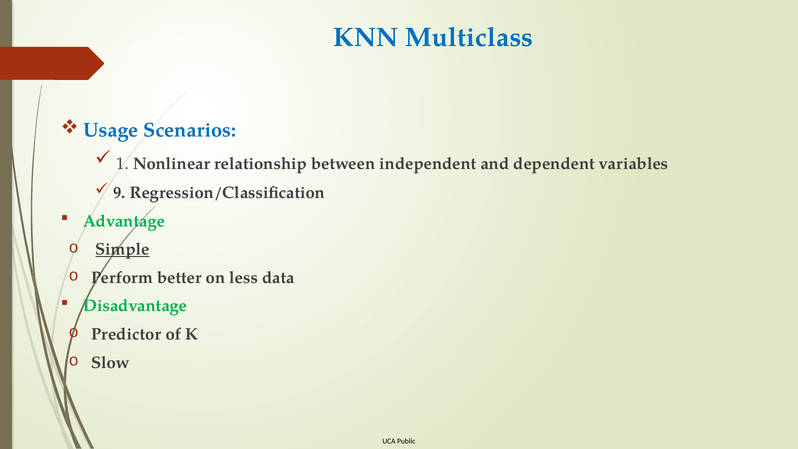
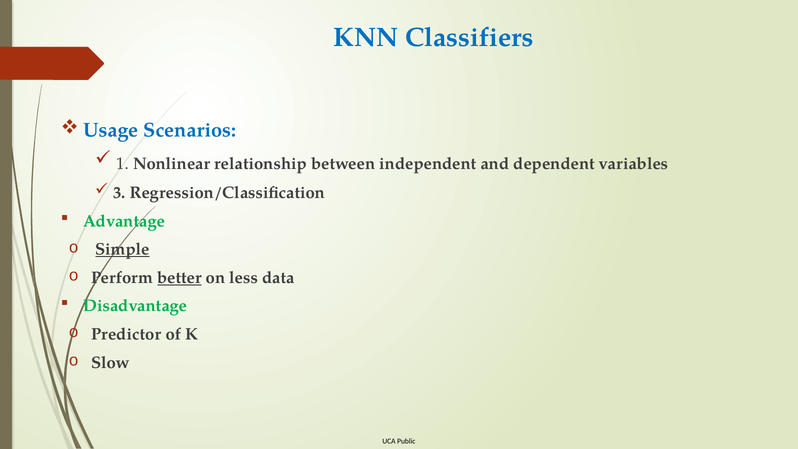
Multiclass: Multiclass -> Classifiers (469, 37)
9: 9 -> 3 (119, 193)
better underline: none -> present (179, 278)
